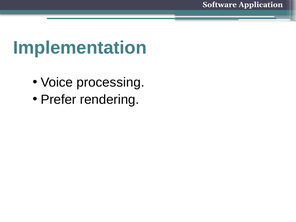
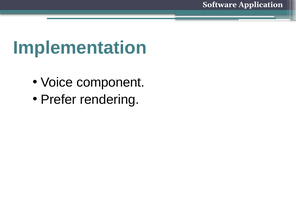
processing: processing -> component (111, 82)
